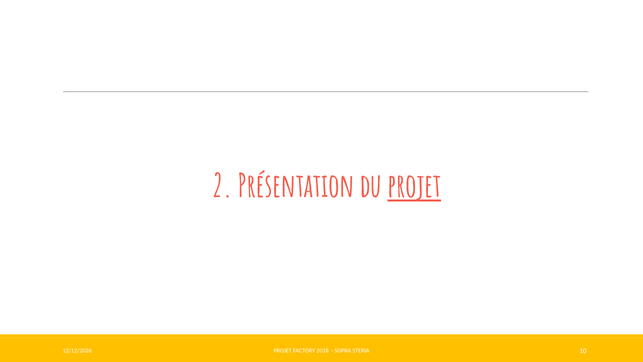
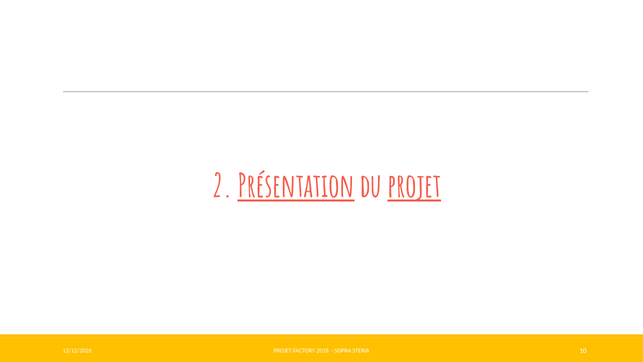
Présentation underline: none -> present (296, 186)
